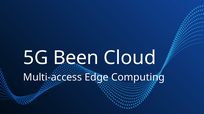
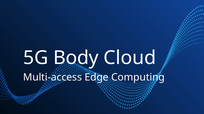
Been: Been -> Body (76, 58)
